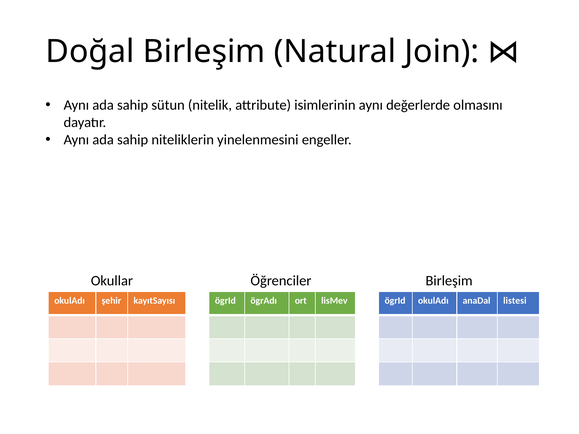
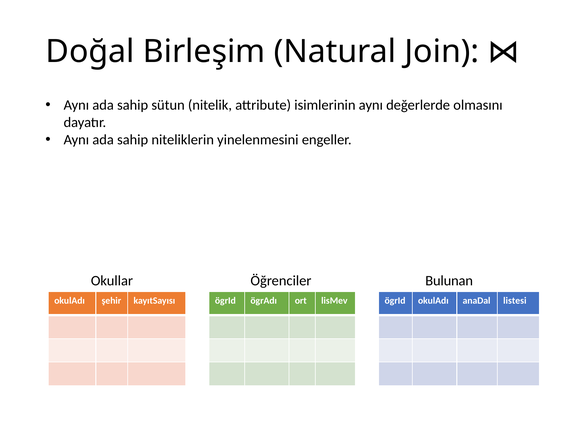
Öğrenciler Birleşim: Birleşim -> Bulunan (449, 281)
